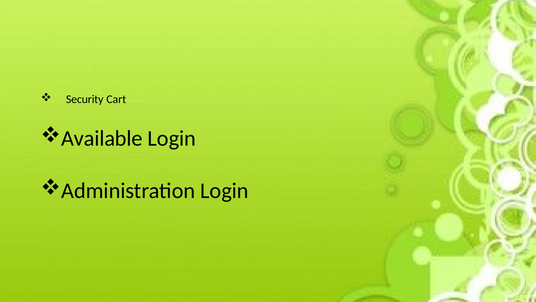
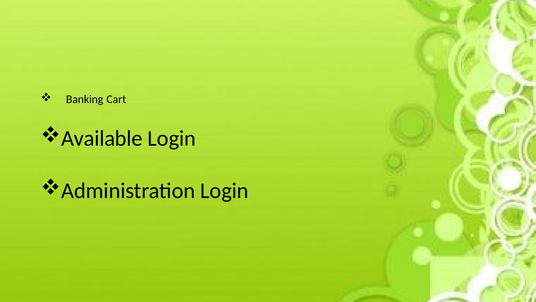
Security: Security -> Banking (85, 99)
